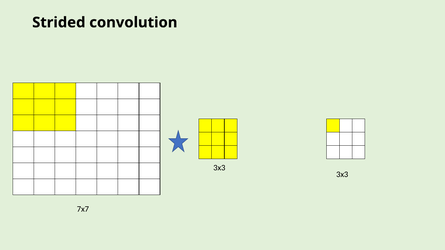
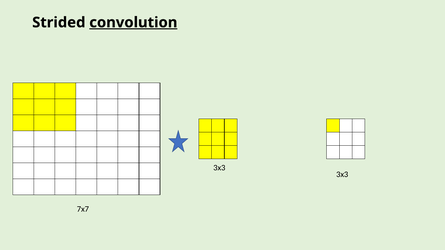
convolution underline: none -> present (133, 22)
